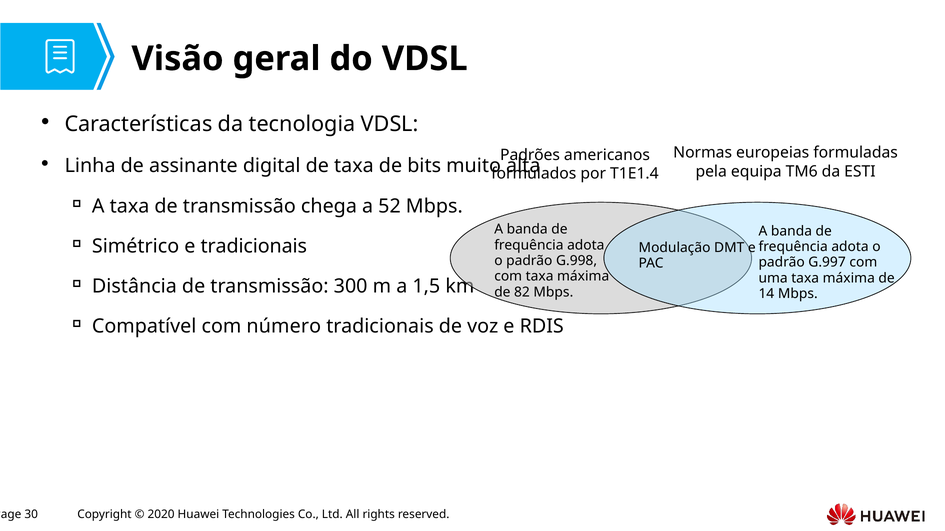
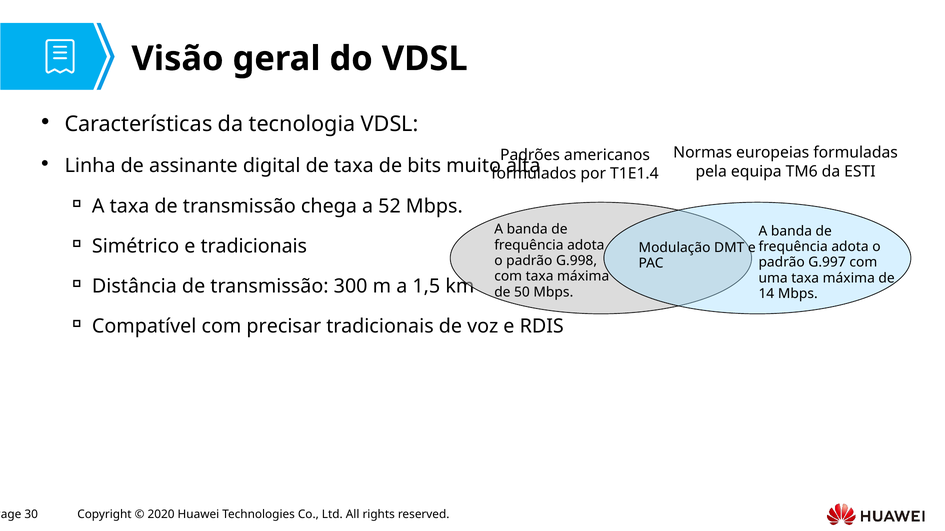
82: 82 -> 50 (522, 292)
número: número -> precisar (284, 327)
